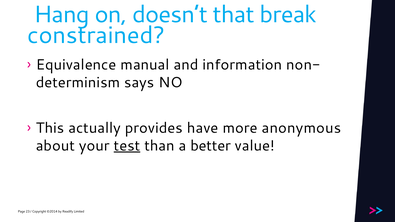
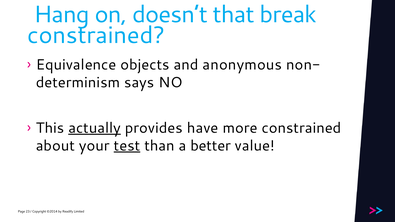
manual: manual -> objects (145, 65)
information: information -> anonymous (242, 65)
actually underline: none -> present (95, 128)
more anonymous: anonymous -> constrained (301, 128)
